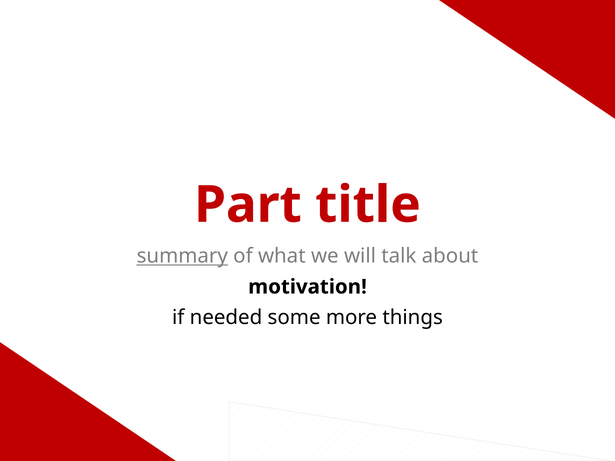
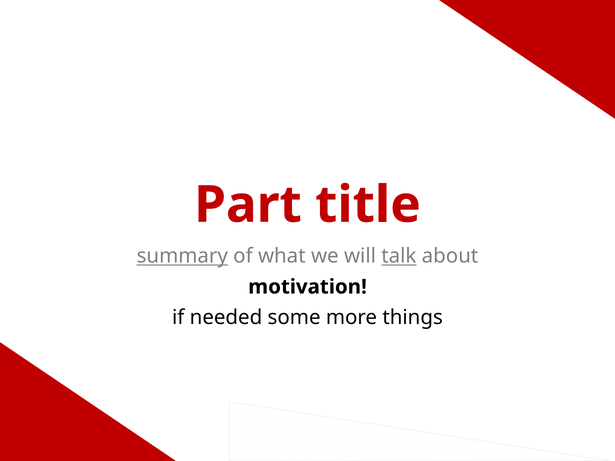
talk underline: none -> present (399, 256)
